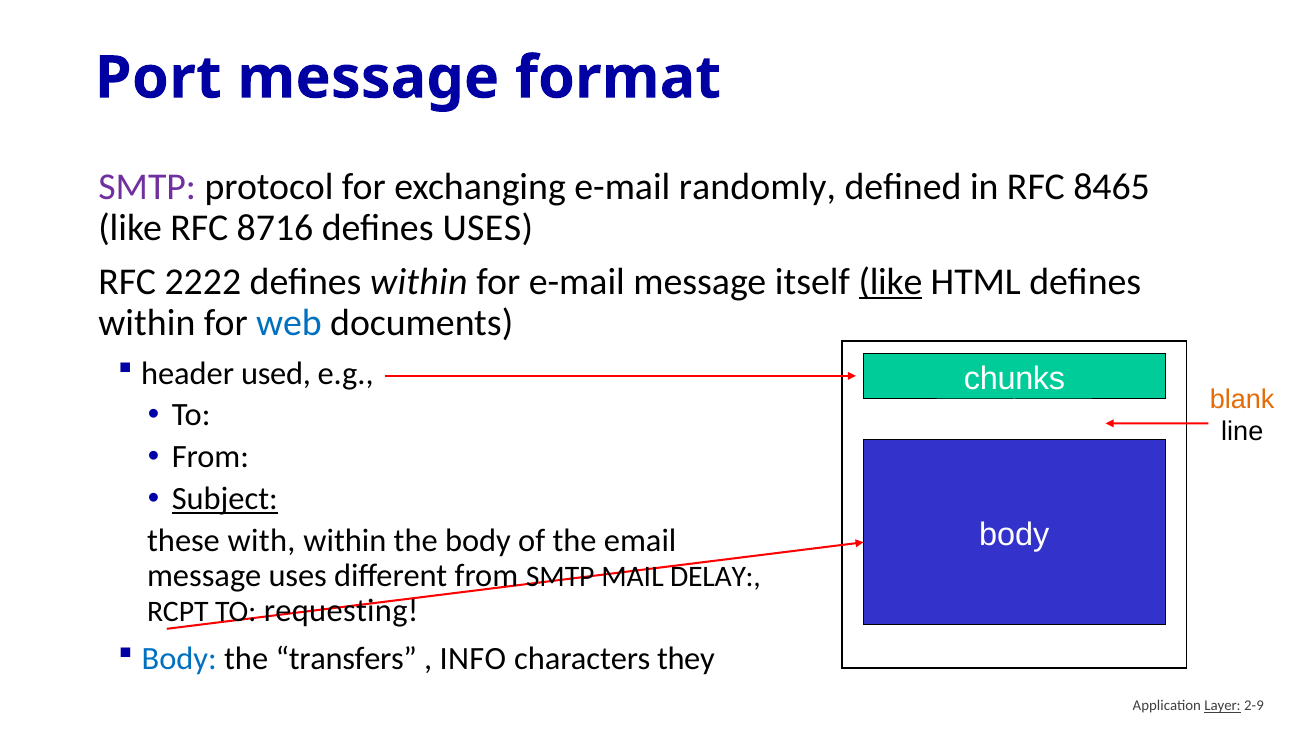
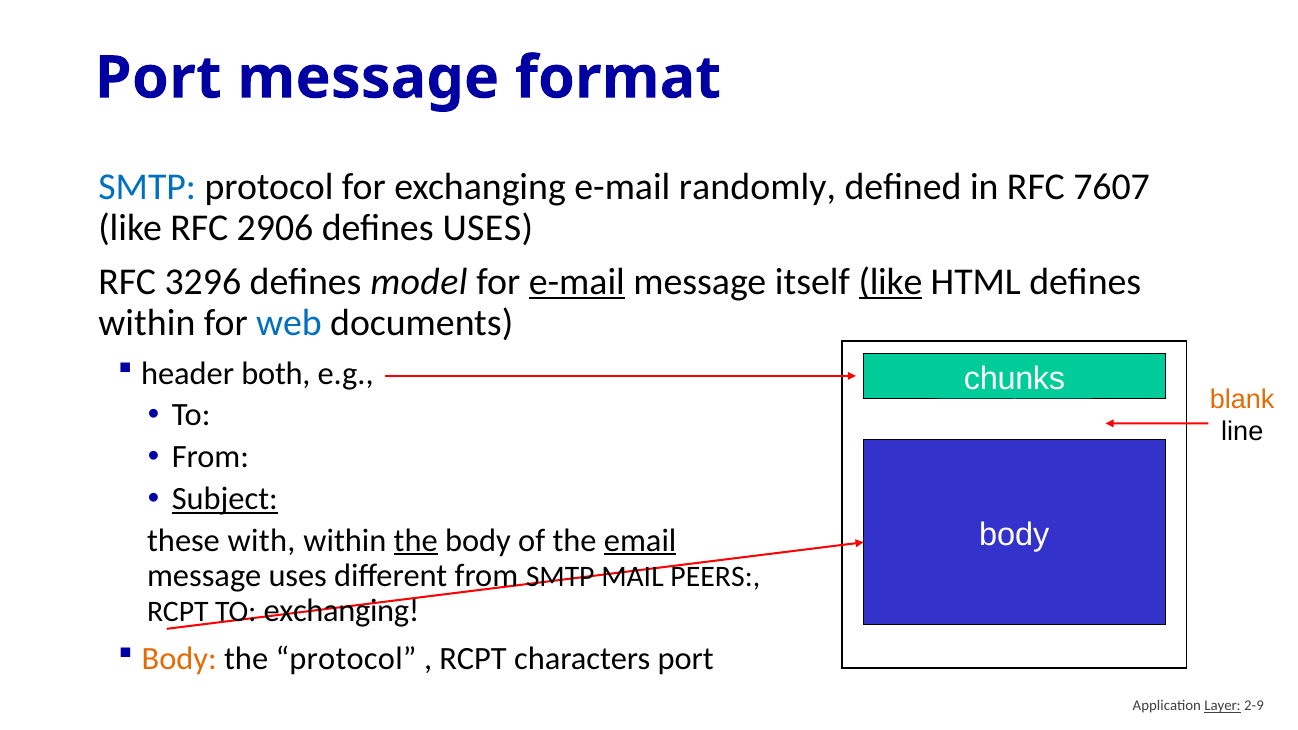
SMTP colour: purple -> blue (147, 187)
8465: 8465 -> 7607 (1112, 187)
8716: 8716 -> 2906 (275, 228)
2222: 2222 -> 3296 (203, 282)
within: within -> model (419, 282)
e-mail underline: none -> present (577, 282)
used: used -> both (276, 373)
the underline: none -> present (416, 541)
email underline: none -> present (640, 541)
DELAY: DELAY -> PEERS (715, 576)
TO requesting: requesting -> exchanging (341, 611)
Body colour: blue -> orange (179, 659)
the transfers: transfers -> protocol (346, 659)
INFO: INFO -> RCPT (473, 659)
characters they: they -> port (686, 659)
